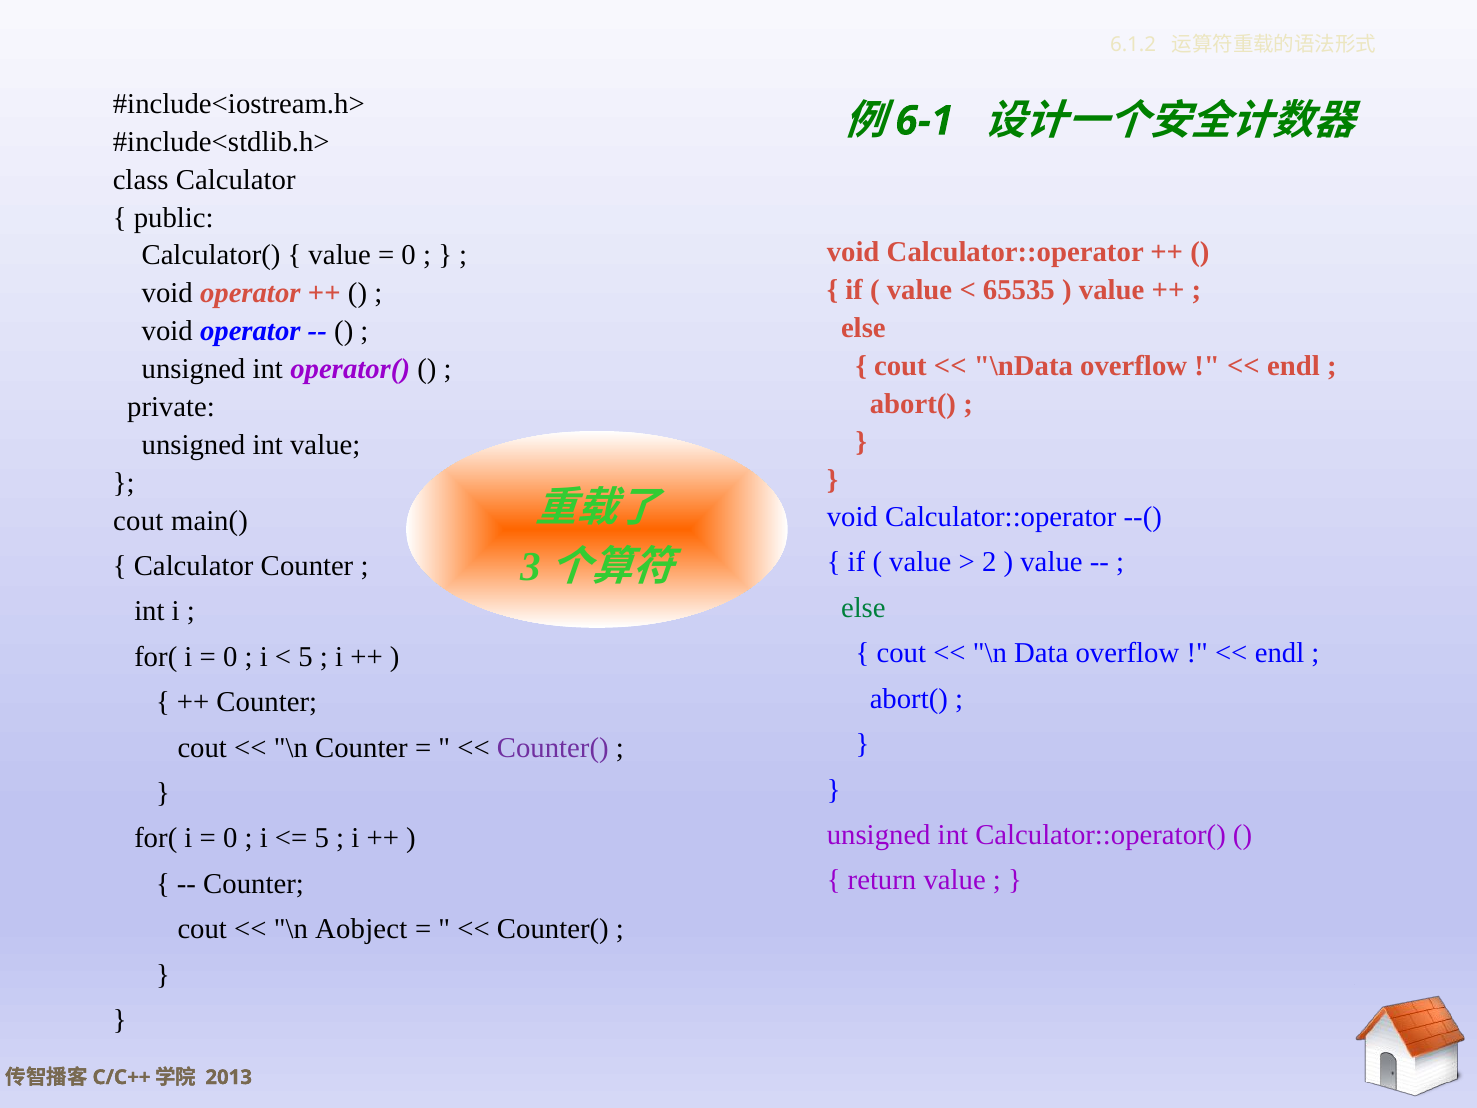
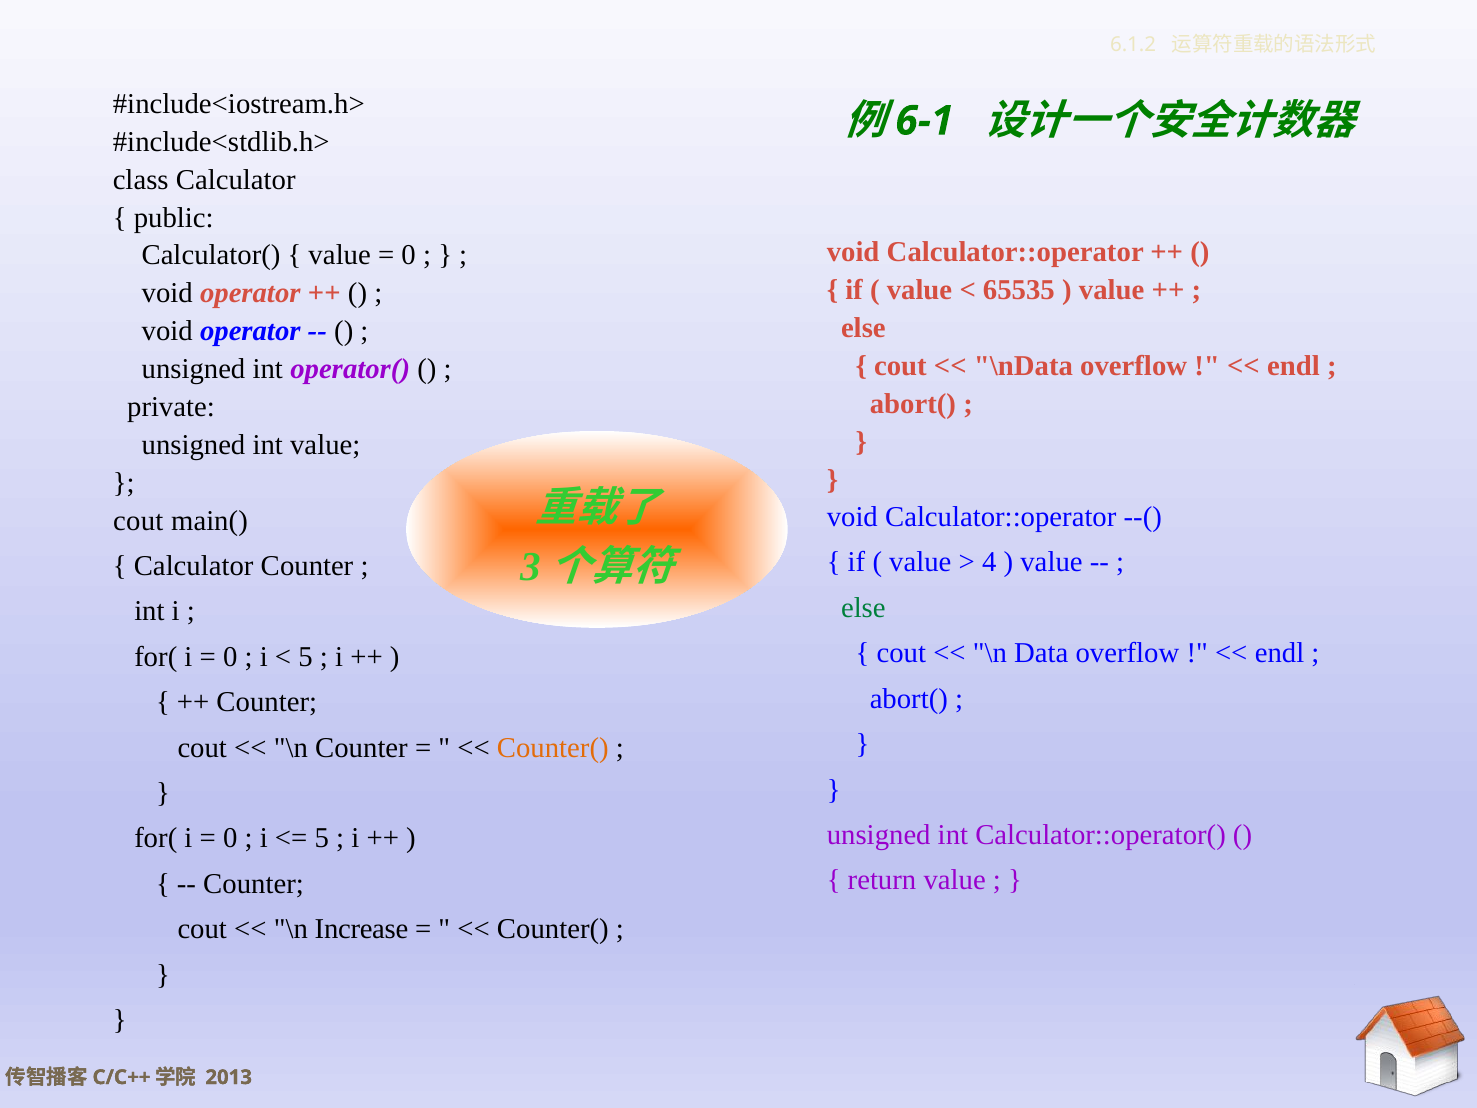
2: 2 -> 4 (989, 562)
Counter( colour: purple -> orange (553, 747)
Aobject: Aobject -> Increase (362, 929)
